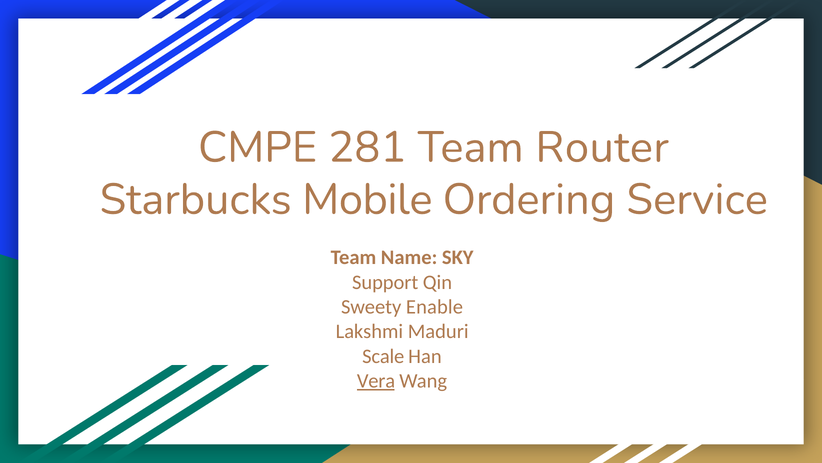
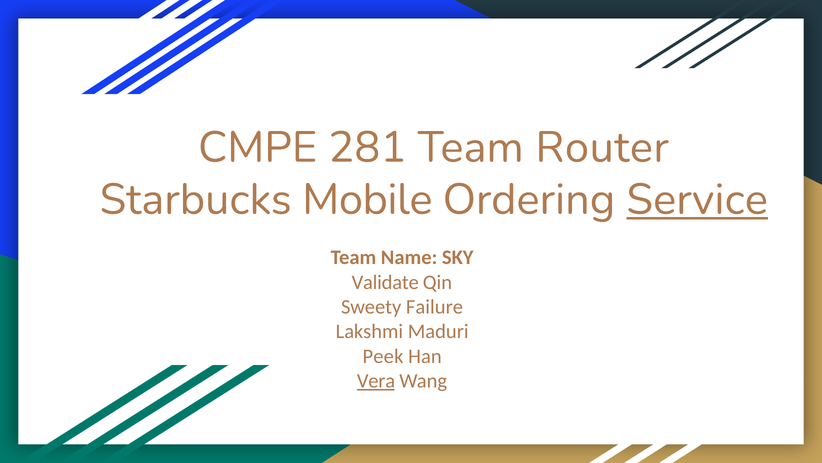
Service underline: none -> present (697, 199)
Support: Support -> Validate (385, 282)
Enable: Enable -> Failure (435, 307)
Scale: Scale -> Peek (383, 356)
